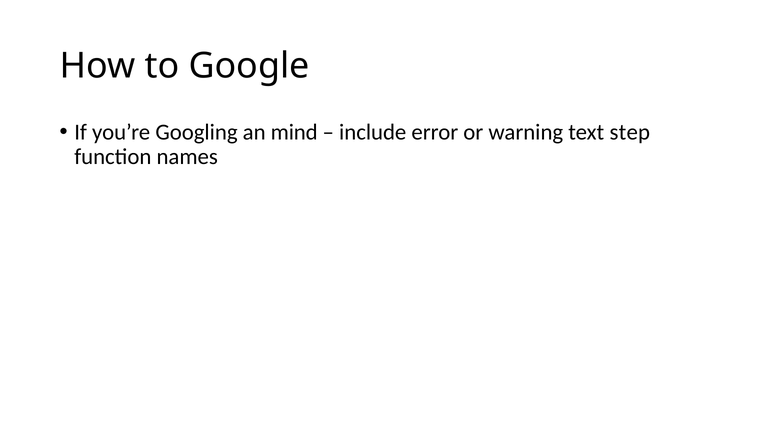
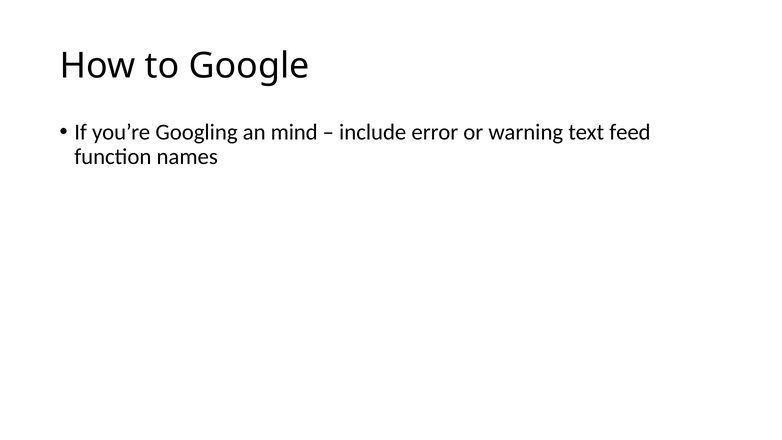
step: step -> feed (630, 132)
